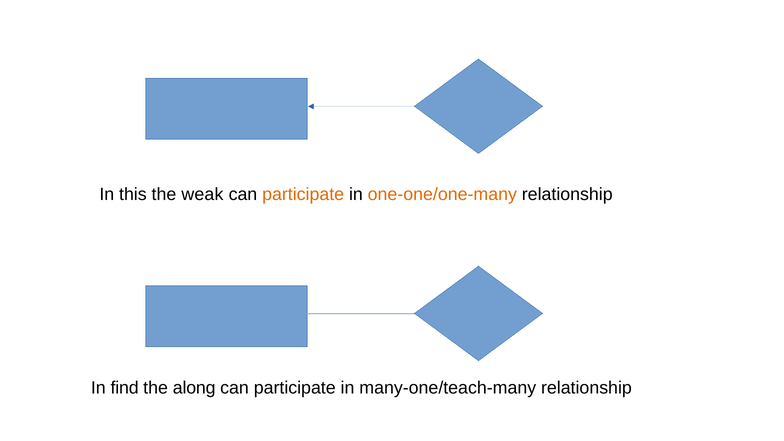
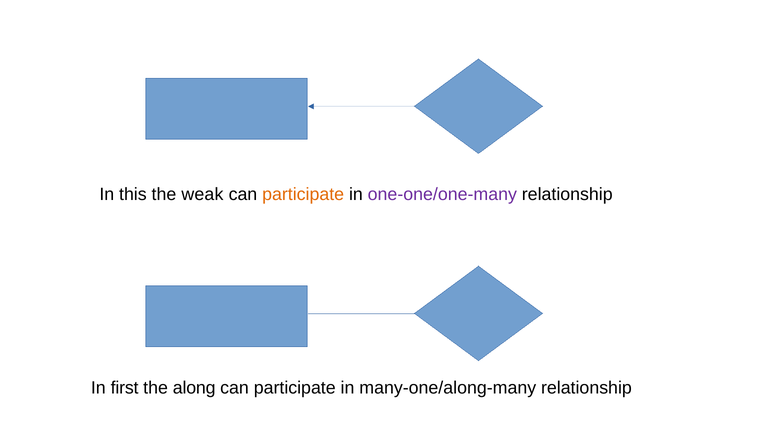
one-one/one-many colour: orange -> purple (442, 195)
find: find -> first (125, 388)
many-one/teach-many: many-one/teach-many -> many-one/along-many (448, 388)
